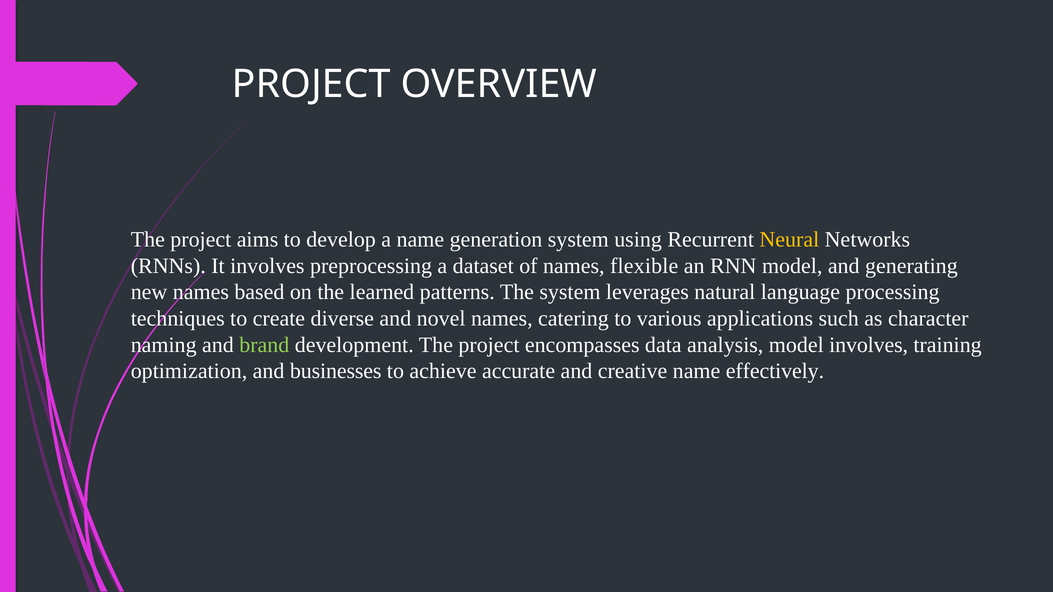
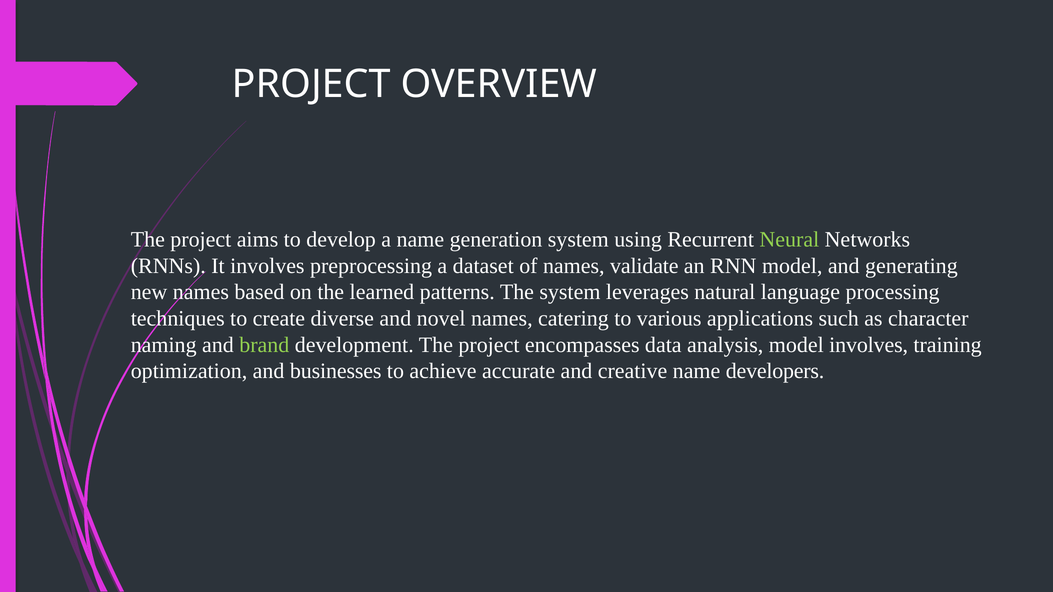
Neural colour: yellow -> light green (789, 240)
flexible: flexible -> validate (644, 266)
effectively: effectively -> developers (775, 371)
